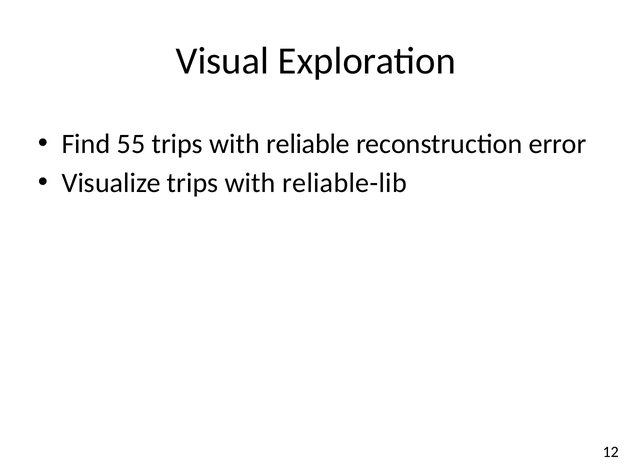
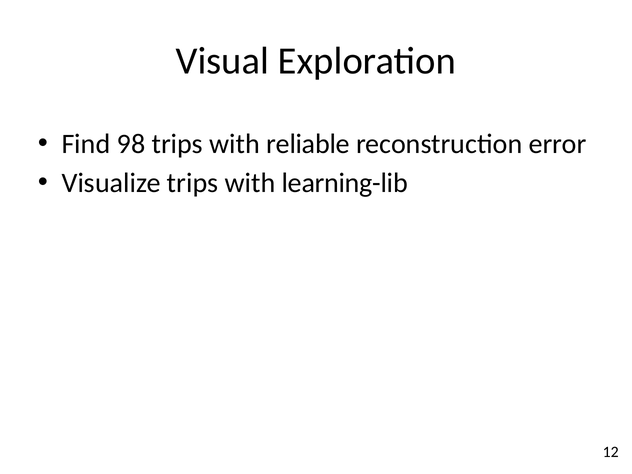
55: 55 -> 98 (131, 144)
reliable-lib: reliable-lib -> learning-lib (345, 183)
